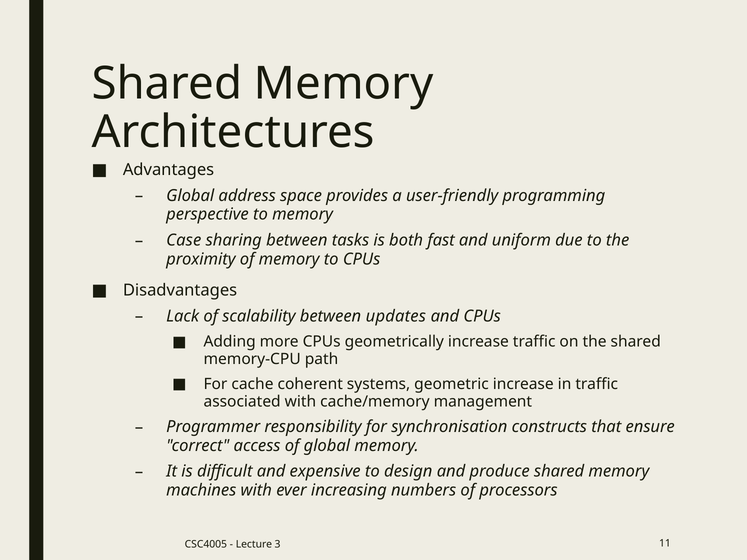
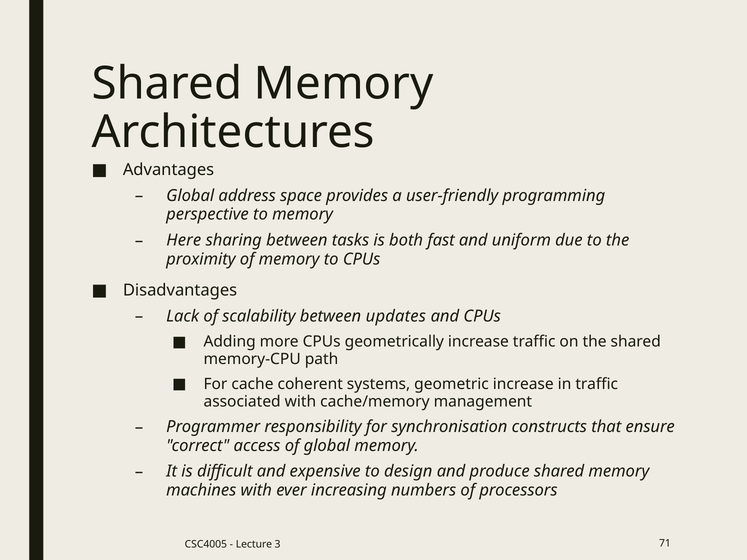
Case: Case -> Here (184, 240)
11: 11 -> 71 (665, 544)
